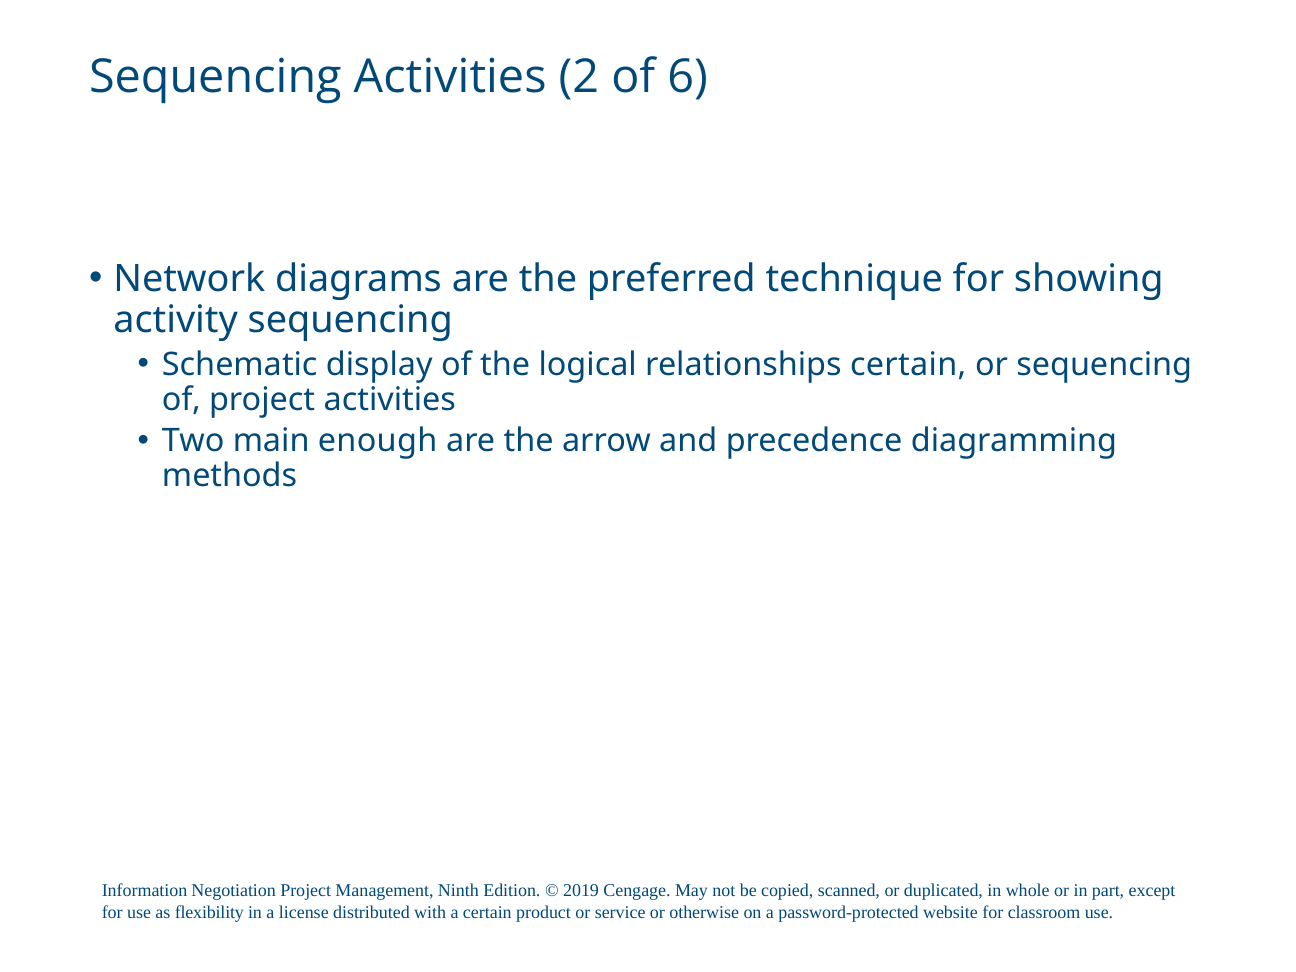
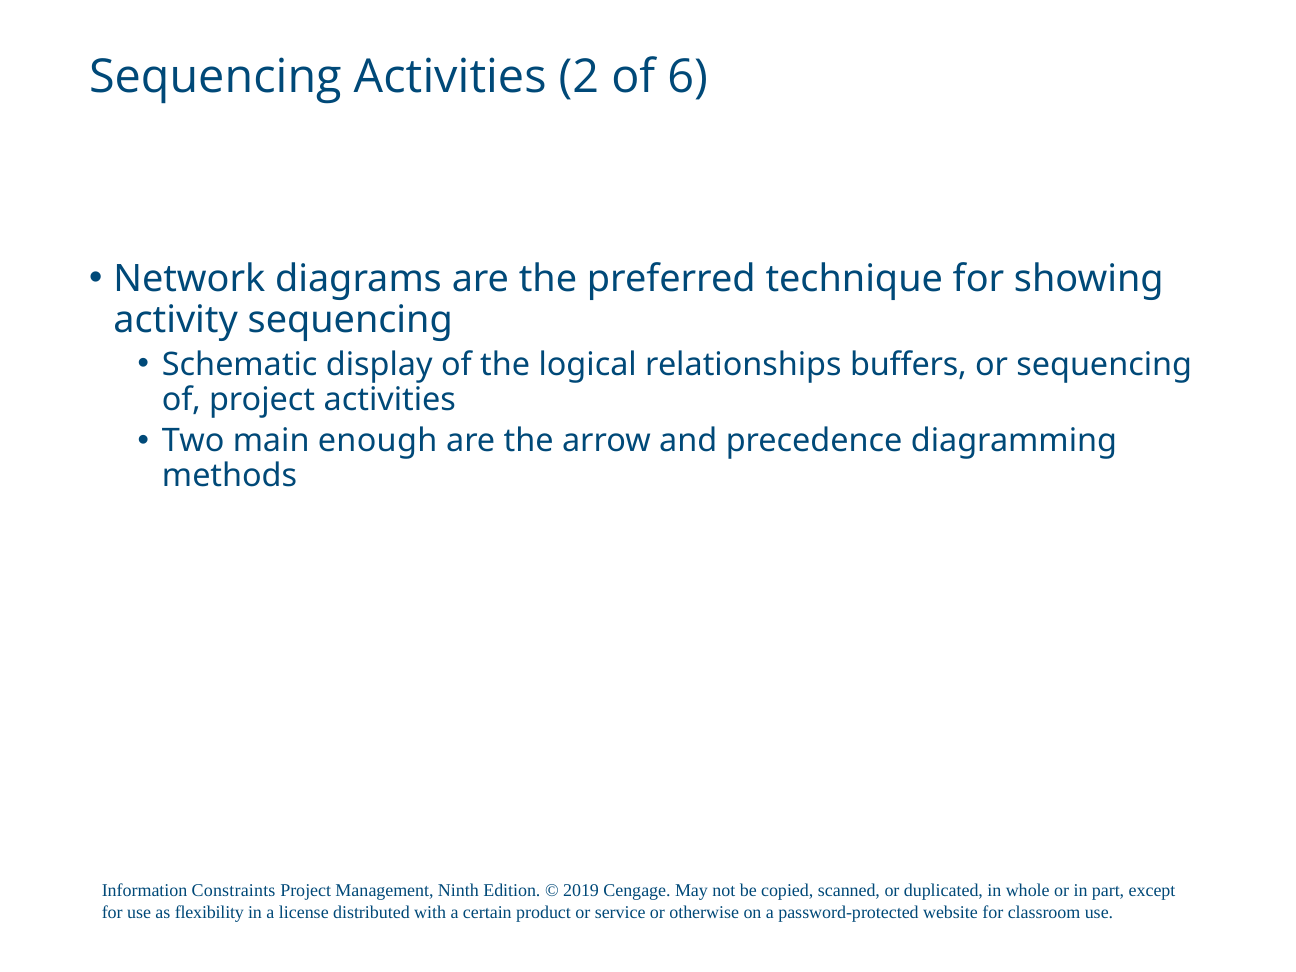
relationships certain: certain -> buffers (908, 364)
Negotiation: Negotiation -> Constraints (234, 891)
